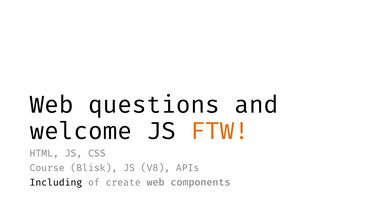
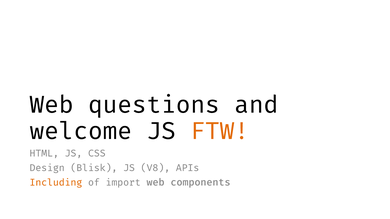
Course: Course -> Design (47, 168)
Including colour: black -> orange (56, 183)
create: create -> import (123, 183)
